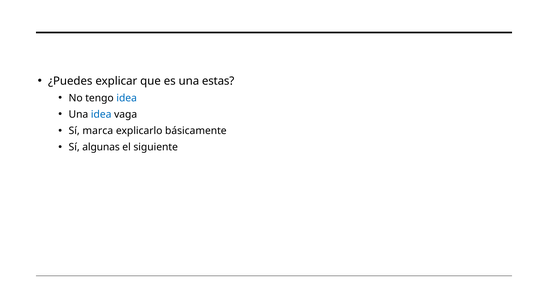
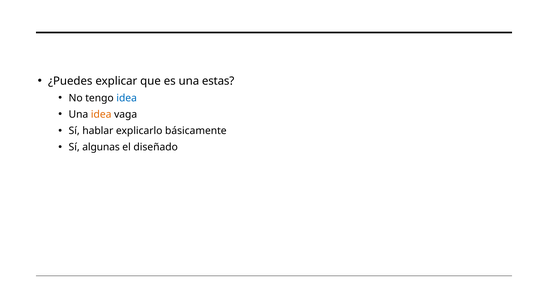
idea colour: blue -> orange (101, 115)
marca: marca -> hablar (98, 131)
siguiente: siguiente -> diseñado (156, 147)
